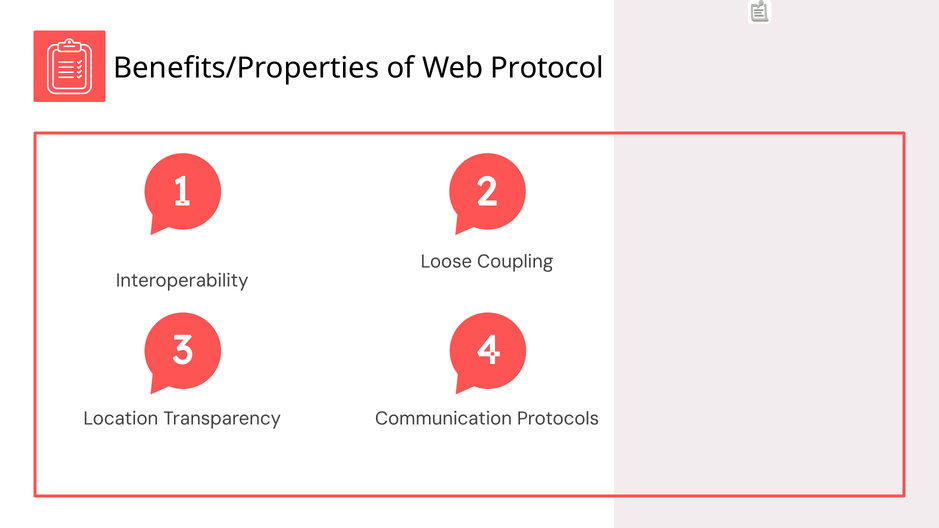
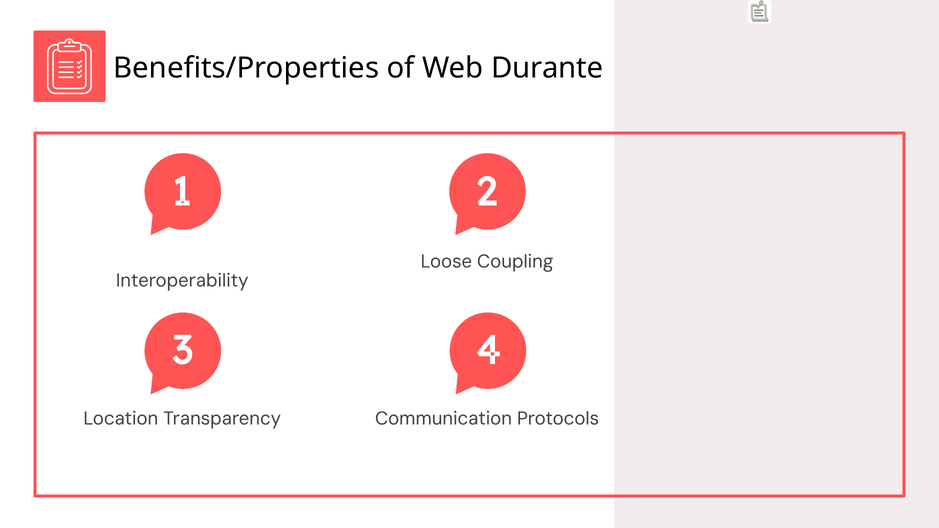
Protocol: Protocol -> Durante (547, 68)
